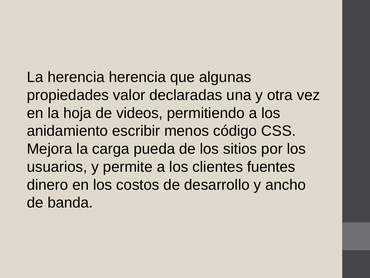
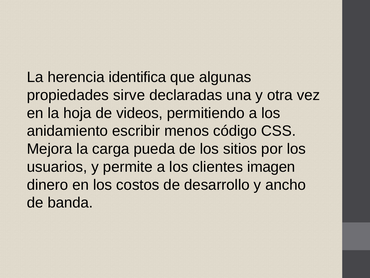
herencia herencia: herencia -> identifica (137, 77)
valor: valor -> sirve (129, 95)
fuentes: fuentes -> imagen (271, 167)
